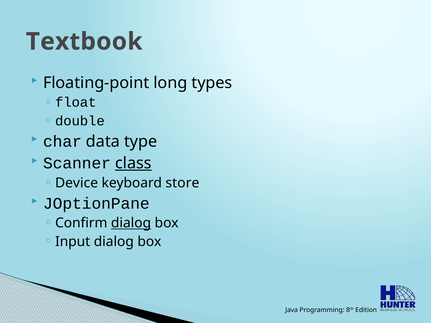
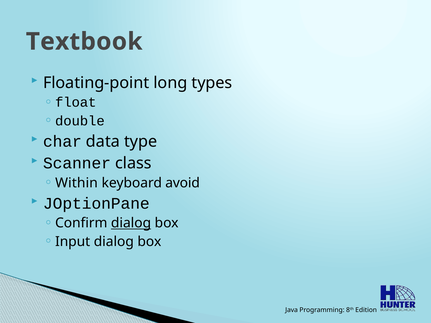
class underline: present -> none (133, 163)
Device: Device -> Within (77, 183)
store: store -> avoid (183, 183)
